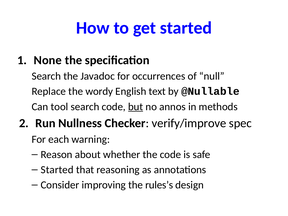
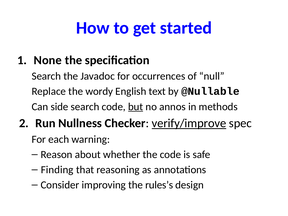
tool: tool -> side (60, 107)
verify/improve underline: none -> present (189, 123)
Started: Started -> Finding (57, 170)
